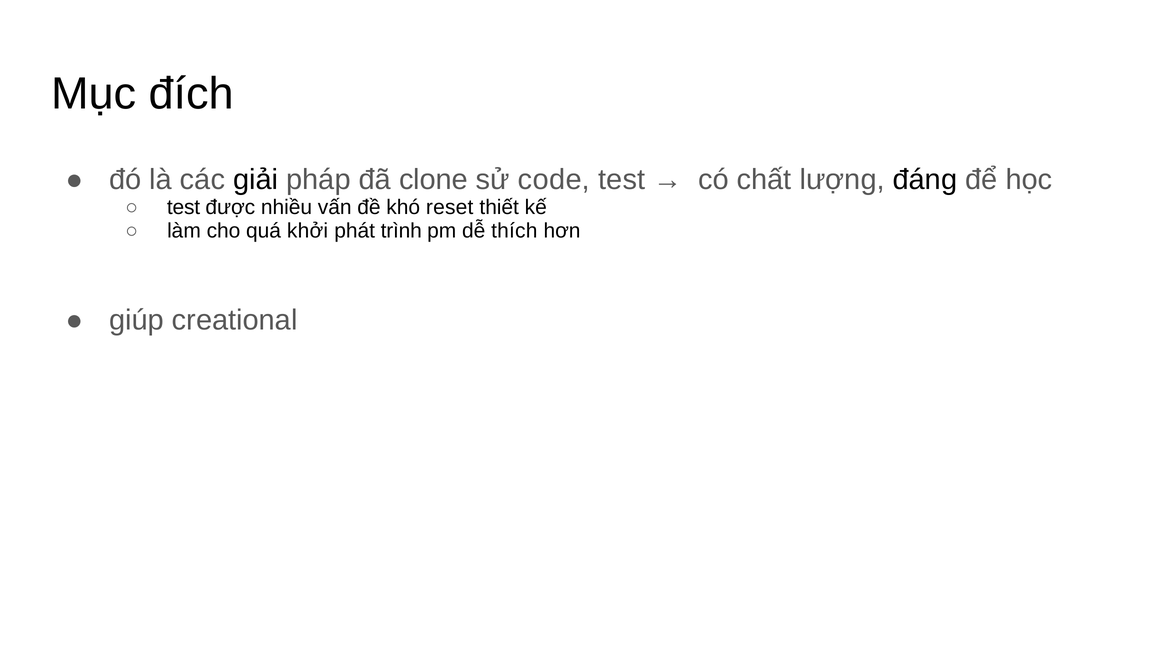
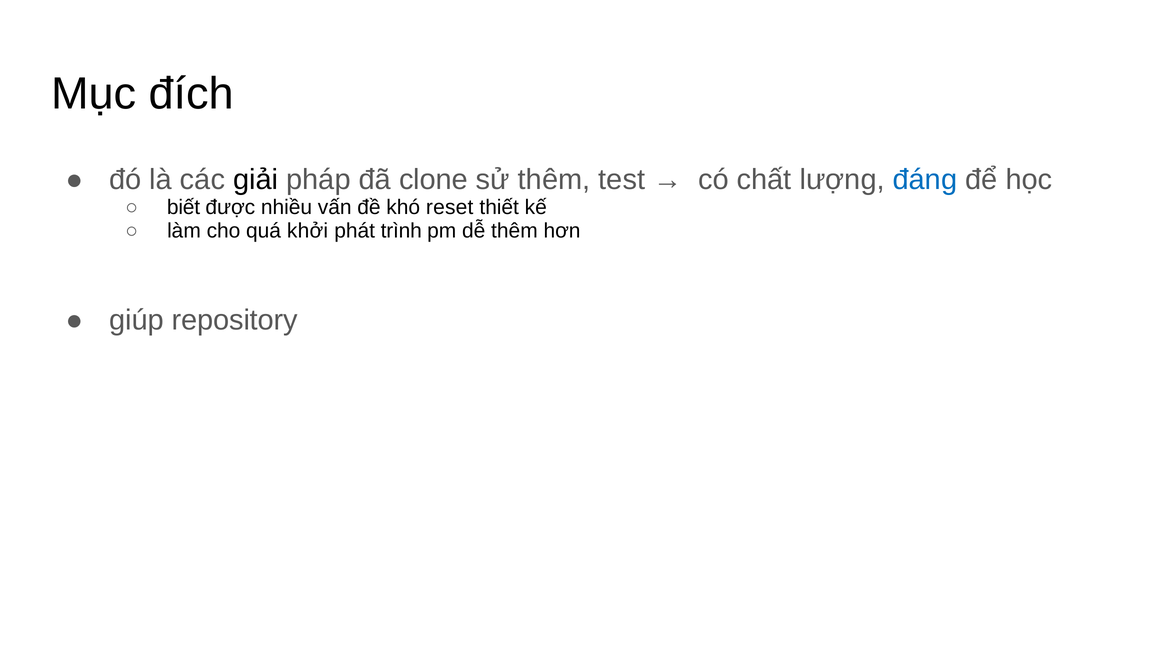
sử code: code -> thêm (554, 179)
đáng colour: black -> blue (925, 179)
test: test -> biết (184, 207)
dễ thích: thích -> thêm (514, 231)
creational: creational -> repository (235, 320)
